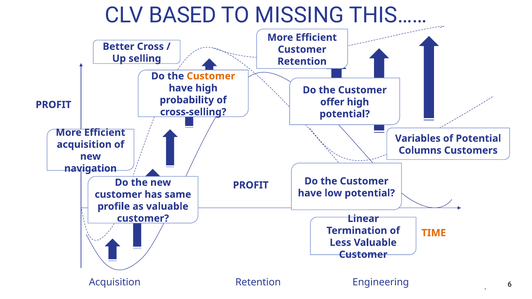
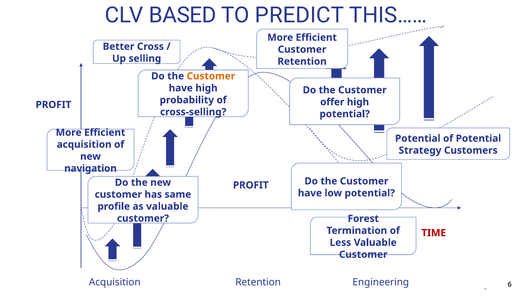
MISSING: MISSING -> PREDICT (299, 15)
Variables: Variables -> Potential (418, 139)
Columns: Columns -> Strategy (420, 151)
Linear: Linear -> Forest (363, 219)
TIME colour: orange -> red (434, 233)
